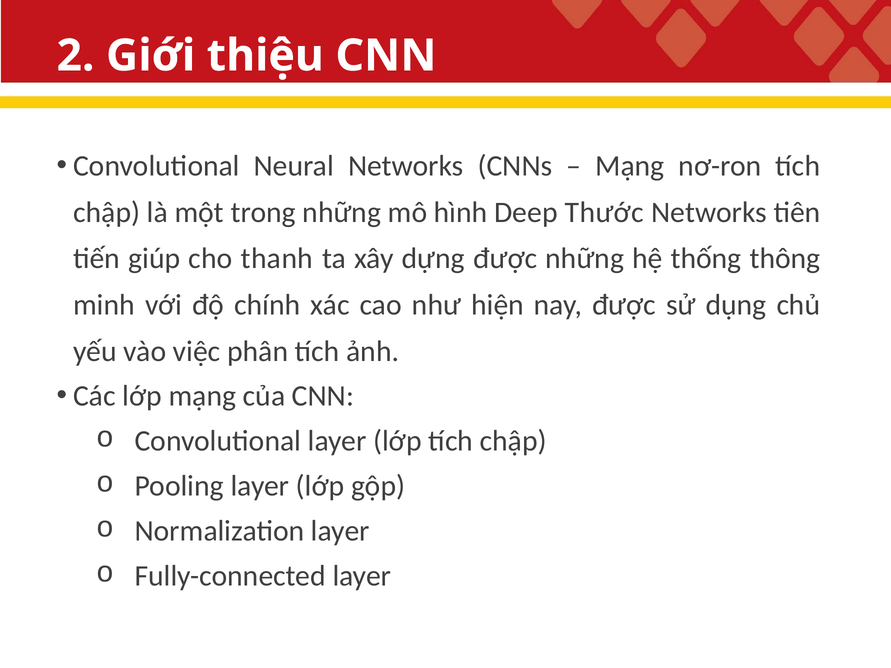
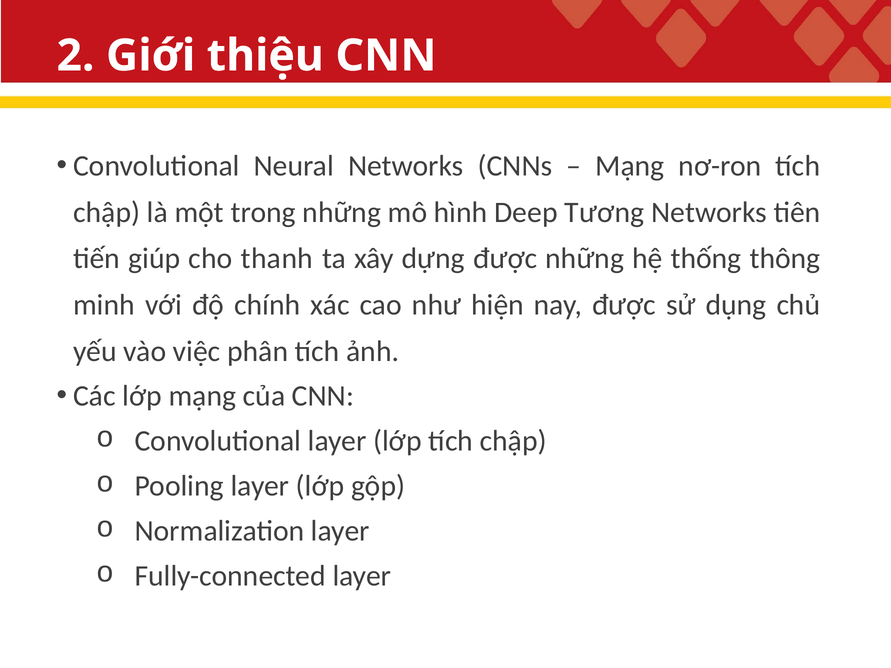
Thước: Thước -> Tương (604, 212)
